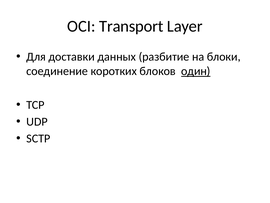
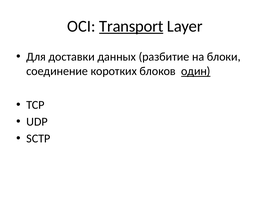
Transport underline: none -> present (131, 26)
